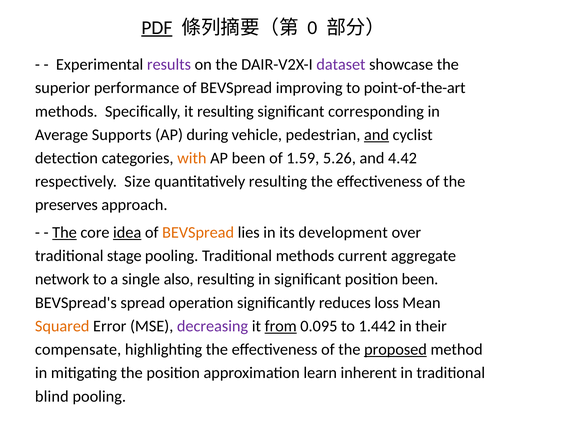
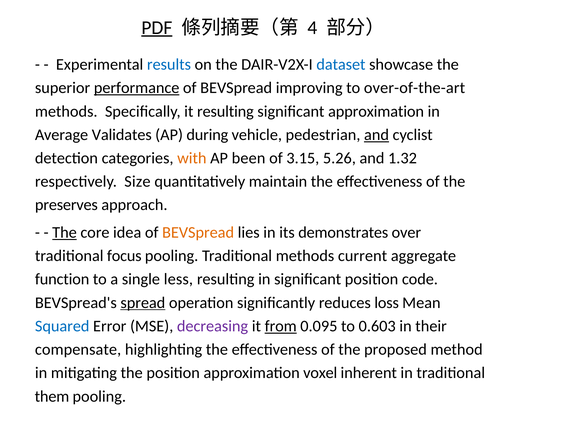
0: 0 -> 4 (312, 28)
results colour: purple -> blue (169, 64)
dataset colour: purple -> blue (341, 64)
performance underline: none -> present (137, 88)
point-of-the-art: point-of-the-art -> over-of-the-art (415, 88)
significant corresponding: corresponding -> approximation (376, 111)
Supports: Supports -> Validates (122, 135)
1.59: 1.59 -> 3.15 (303, 158)
4.42: 4.42 -> 1.32 (402, 158)
quantitatively resulting: resulting -> maintain (278, 181)
idea underline: present -> none (127, 232)
development: development -> demonstrates (343, 232)
stage: stage -> focus (124, 256)
network: network -> function (62, 279)
also: also -> less (178, 279)
position been: been -> code (420, 279)
spread underline: none -> present (143, 302)
Squared colour: orange -> blue (62, 326)
1.442: 1.442 -> 0.603 (377, 326)
proposed underline: present -> none (395, 349)
learn: learn -> voxel (320, 373)
blind: blind -> them (52, 396)
